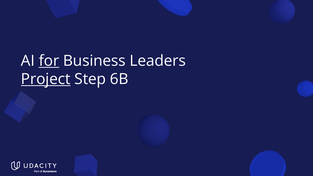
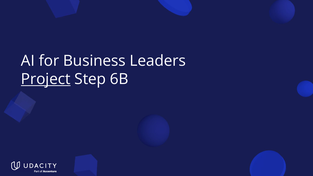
for underline: present -> none (49, 61)
